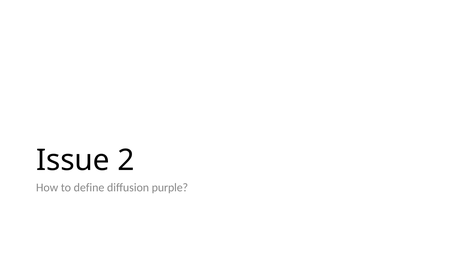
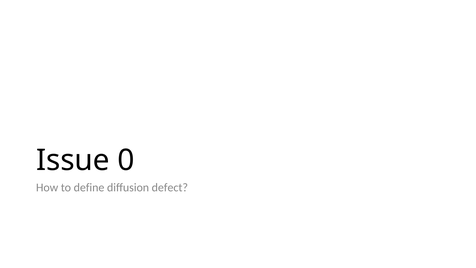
2: 2 -> 0 (126, 160)
purple: purple -> defect (170, 187)
